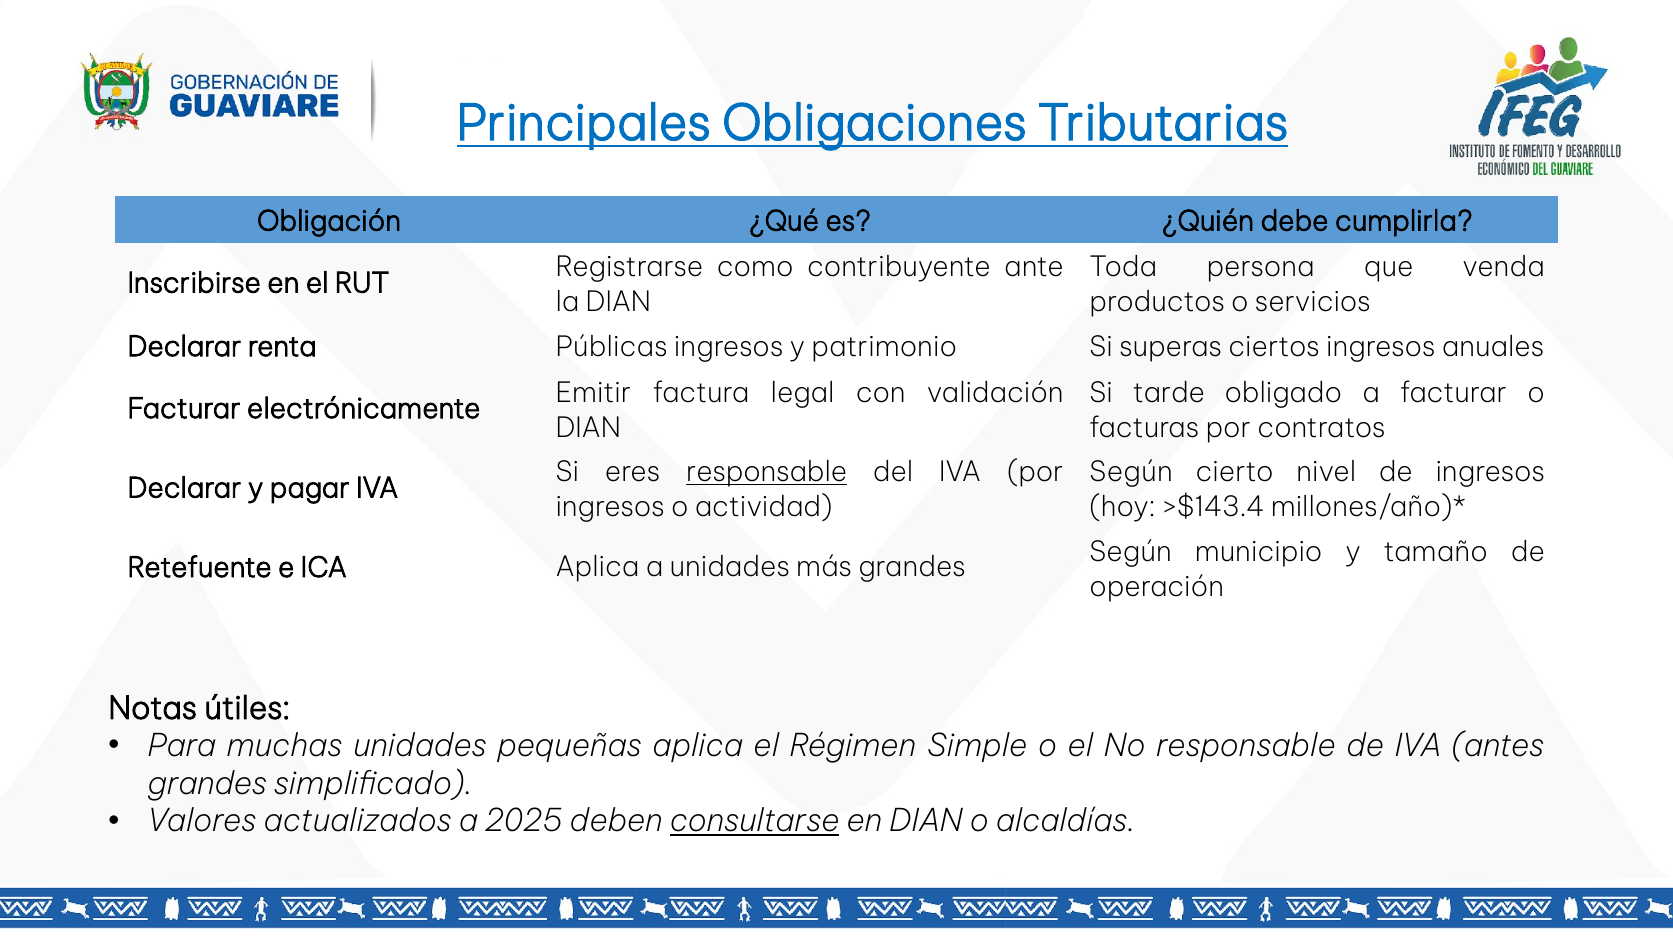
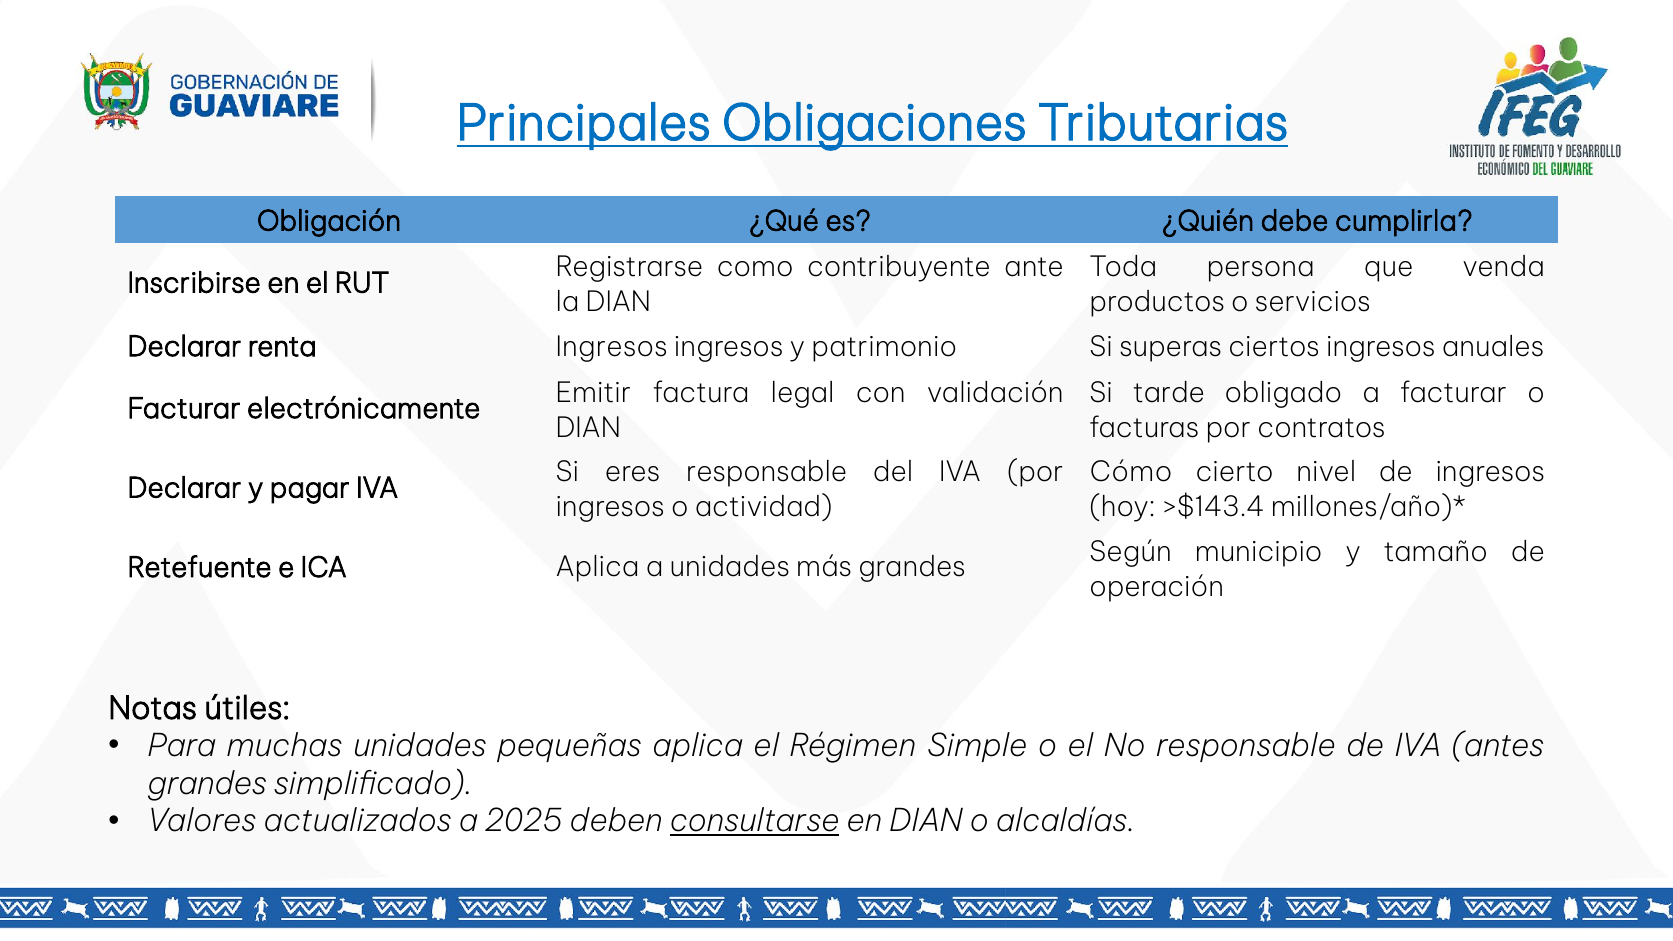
renta Públicas: Públicas -> Ingresos (612, 347)
responsable underline: present -> none (767, 472)
Según: Según -> Cómo (1131, 472)
